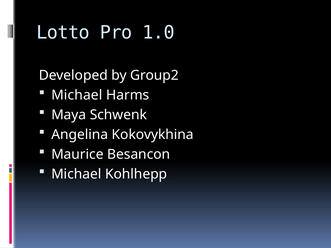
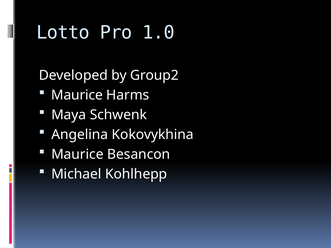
Michael: Michael -> Maurice (77, 95)
